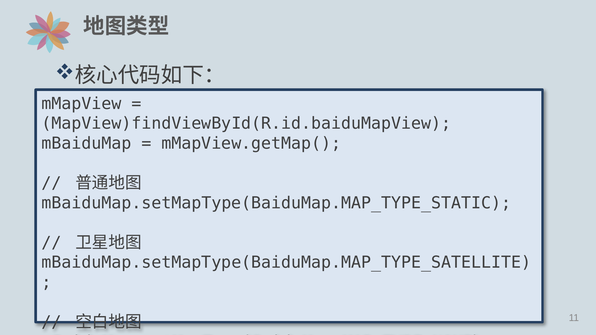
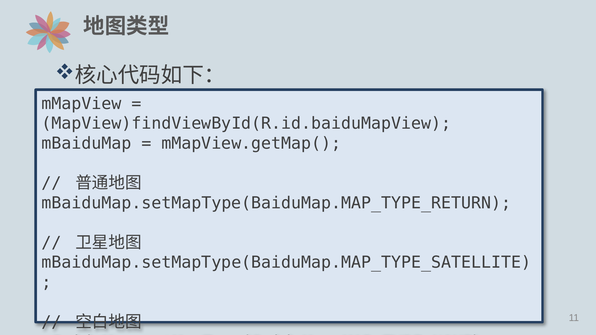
mBaiduMap.setMapType(BaiduMap.MAP_TYPE_STATIC: mBaiduMap.setMapType(BaiduMap.MAP_TYPE_STATIC -> mBaiduMap.setMapType(BaiduMap.MAP_TYPE_RETURN (276, 203)
